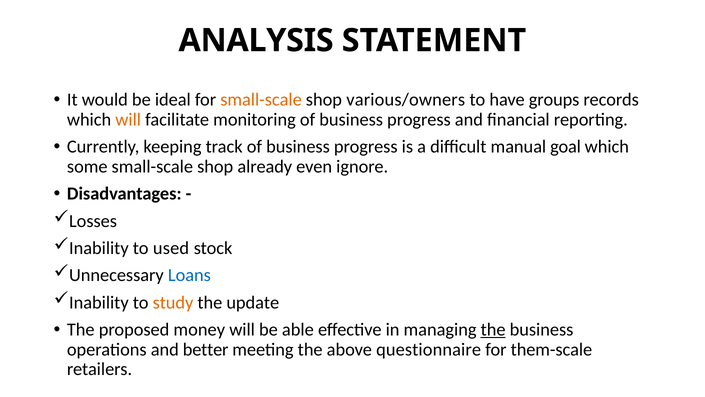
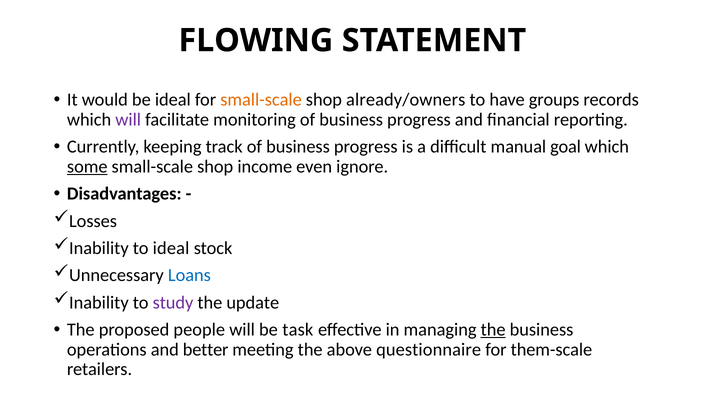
ANALYSIS: ANALYSIS -> FLOWING (256, 40)
various/owners: various/owners -> already/owners (406, 100)
will colour: orange -> purple (128, 119)
some underline: none -> present (87, 166)
already: already -> income (265, 166)
to used: used -> ideal (171, 248)
study colour: orange -> purple (173, 302)
money: money -> people (199, 329)
able: able -> task (298, 329)
